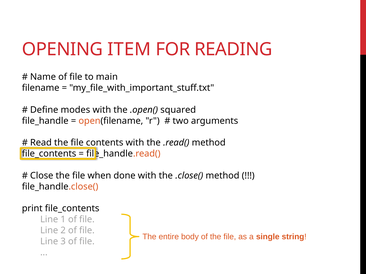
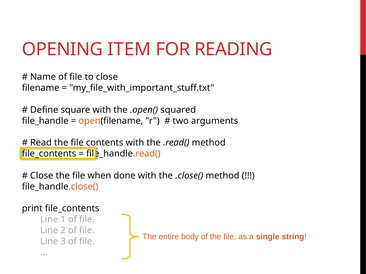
to main: main -> close (107, 77)
modes: modes -> square (75, 110)
